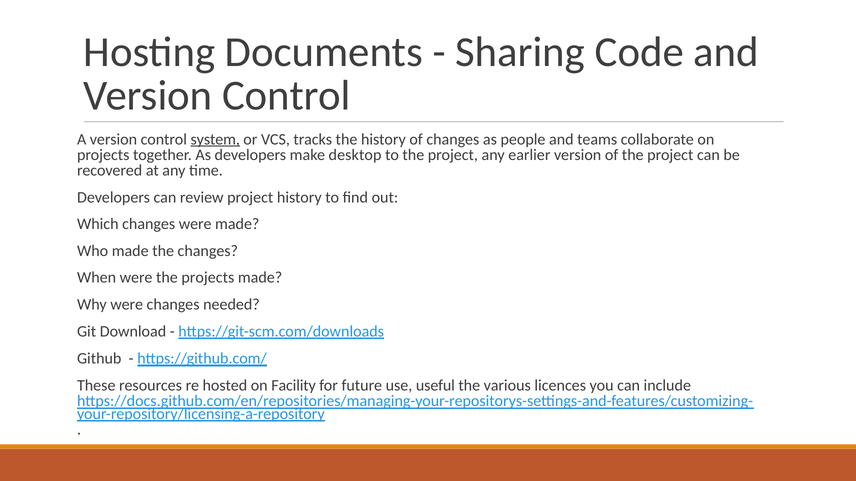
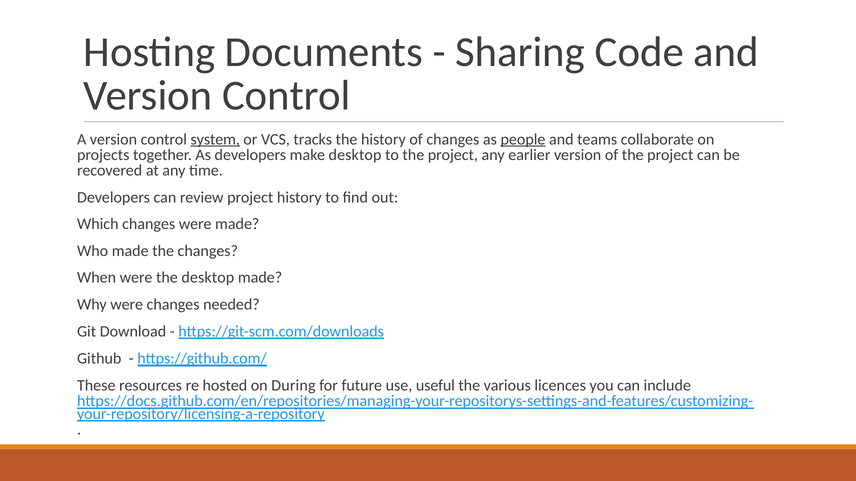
people underline: none -> present (523, 139)
the projects: projects -> desktop (208, 278)
Facility: Facility -> During (293, 386)
